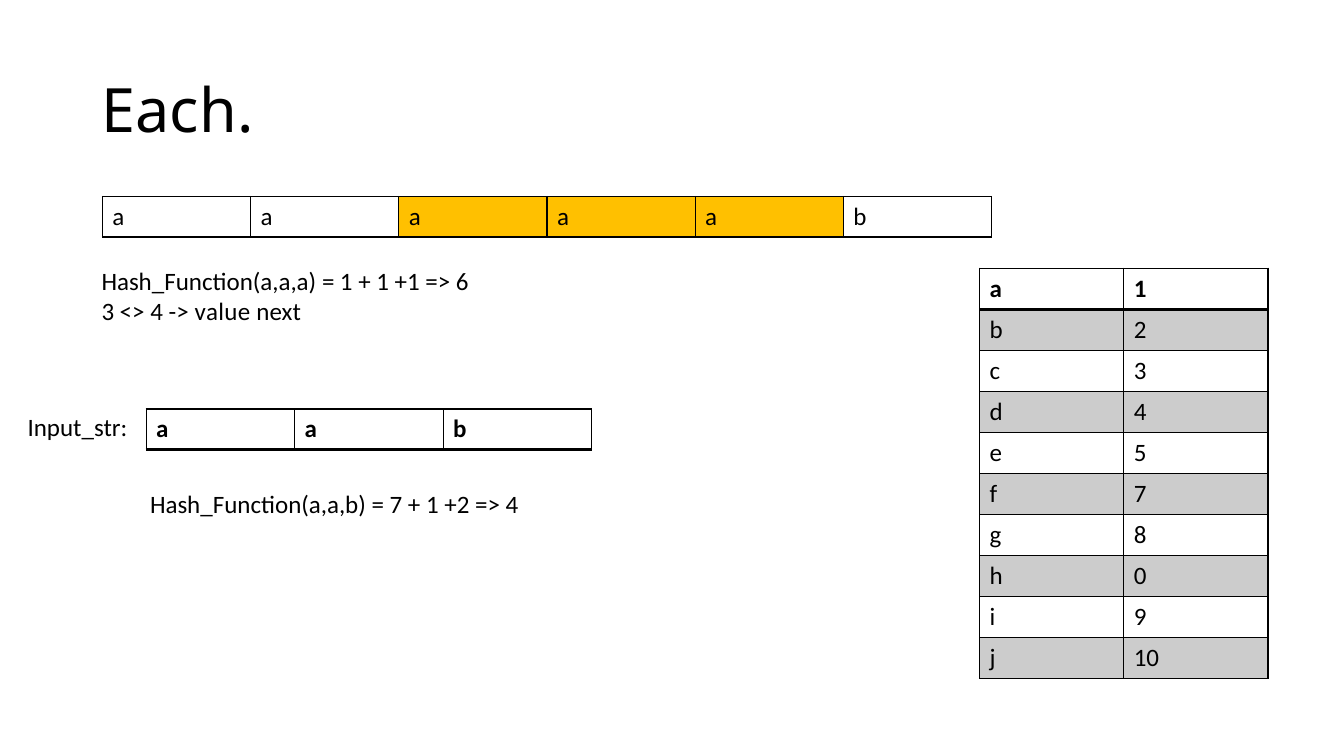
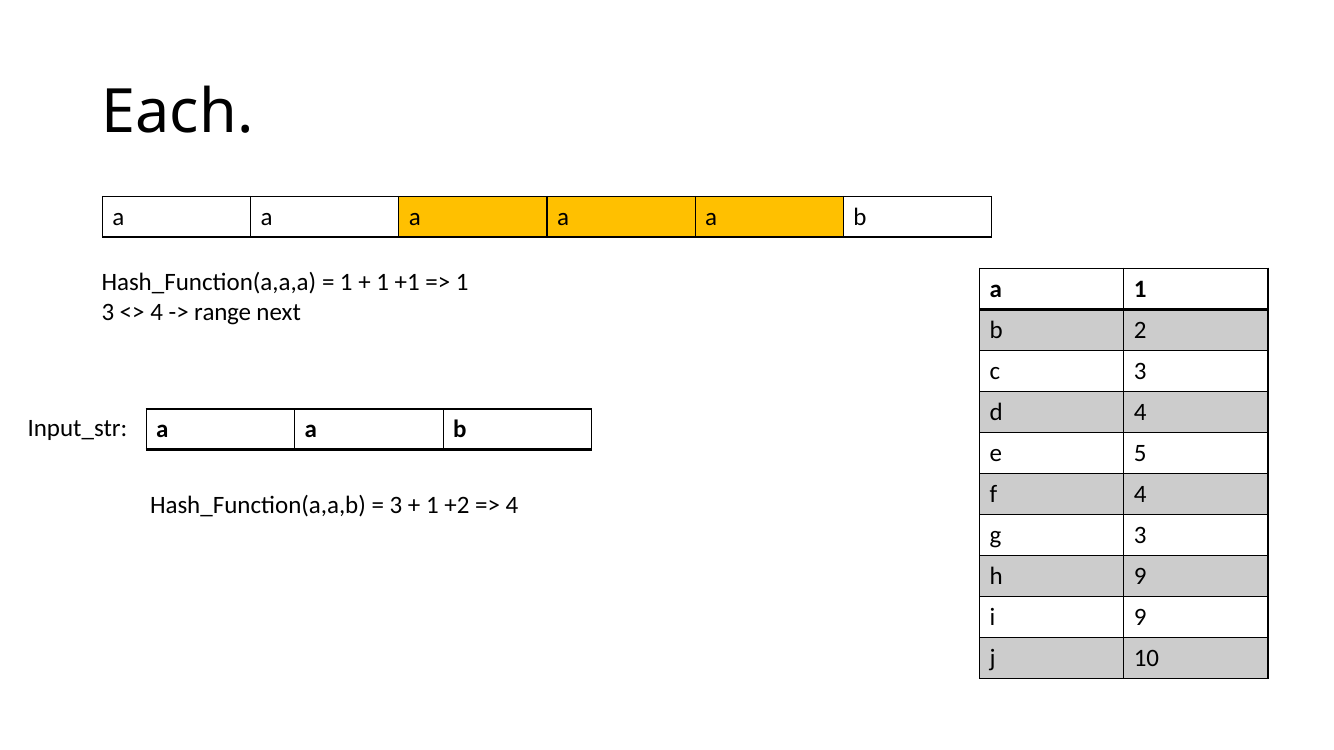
6: 6 -> 1 (462, 283)
value: value -> range (223, 313)
f 7: 7 -> 4 (1140, 494)
7: 7 -> 3 (396, 506)
g 8: 8 -> 3 (1140, 535)
h 0: 0 -> 9 (1140, 577)
